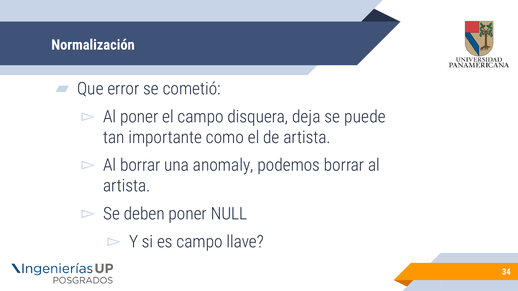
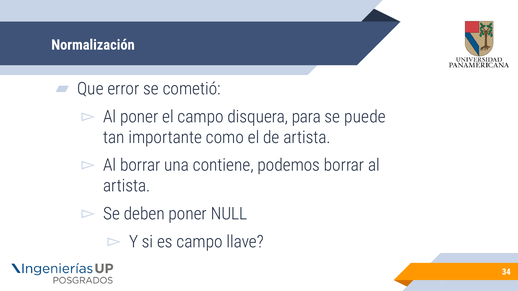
deja: deja -> para (306, 117)
anomaly: anomaly -> contiene (223, 165)
